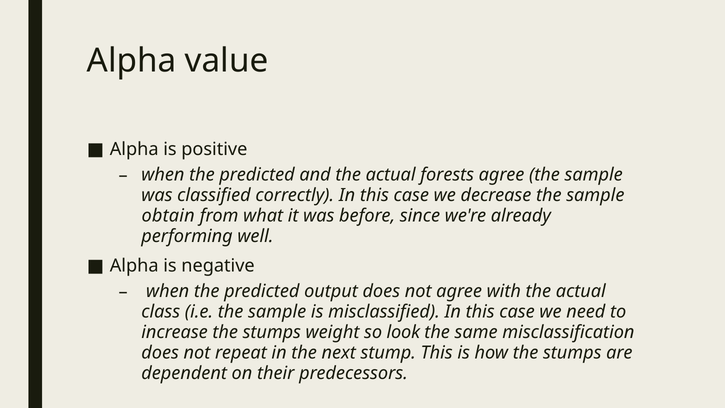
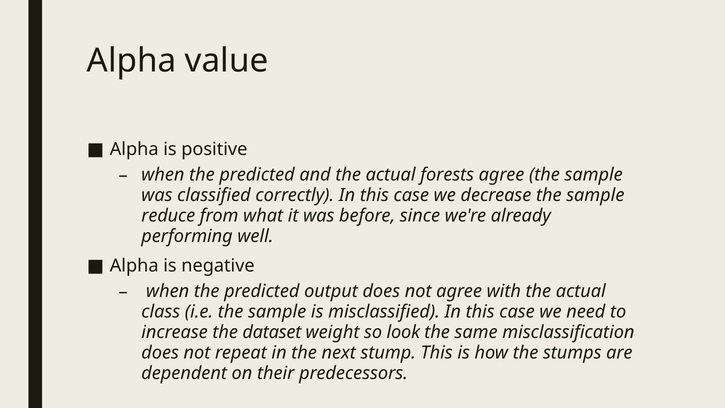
obtain: obtain -> reduce (168, 216)
increase the stumps: stumps -> dataset (272, 332)
